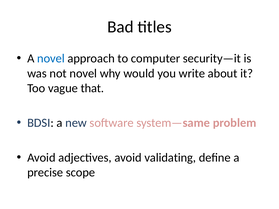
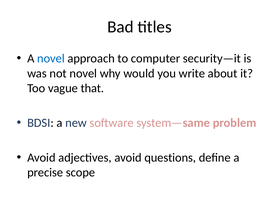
validating: validating -> questions (170, 158)
